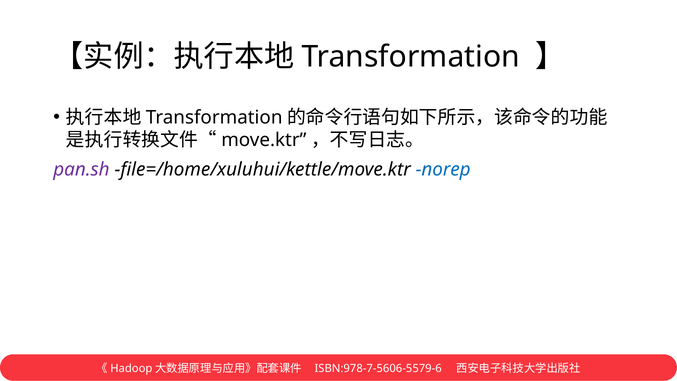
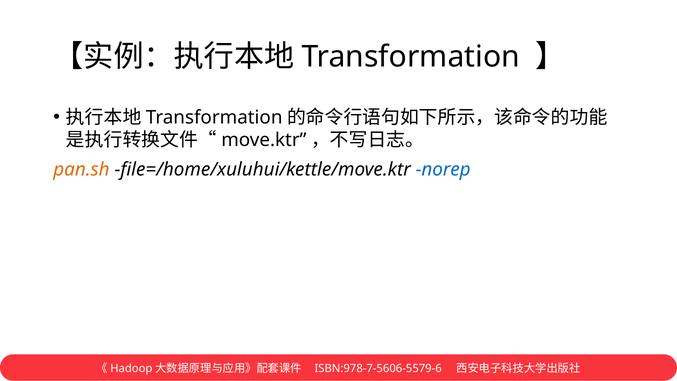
pan.sh colour: purple -> orange (81, 170)
